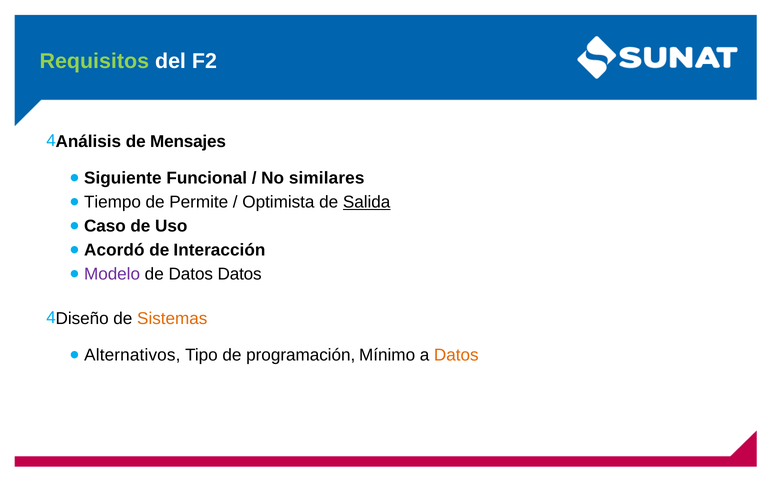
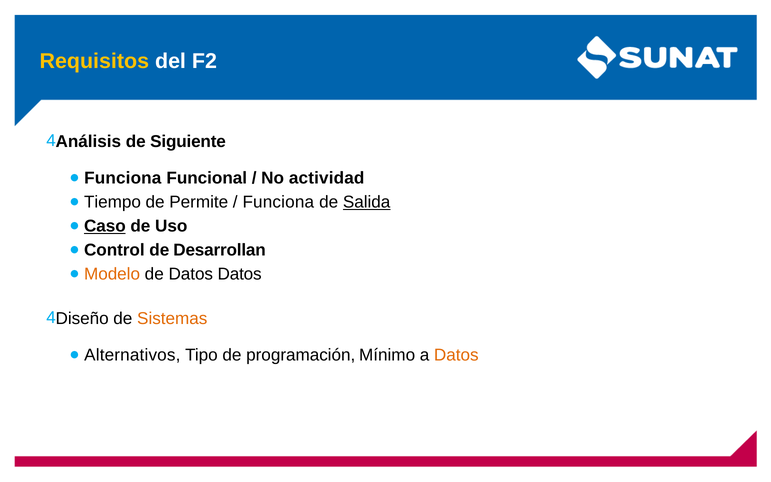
Requisitos colour: light green -> yellow (94, 61)
Mensajes: Mensajes -> Siguiente (188, 141)
Siguiente: Siguiente -> Funciona (123, 178)
similares: similares -> actividad (327, 178)
Optimista: Optimista -> Funciona (278, 202)
Caso underline: none -> present (105, 226)
Acordó: Acordó -> Control (114, 250)
Interacción: Interacción -> Desarrollan (220, 250)
Modelo colour: purple -> orange (112, 274)
